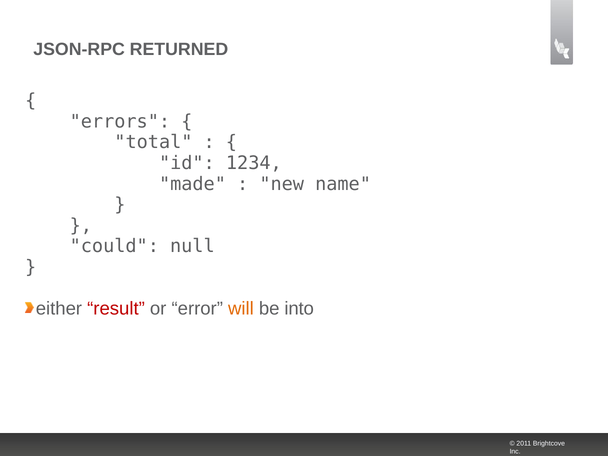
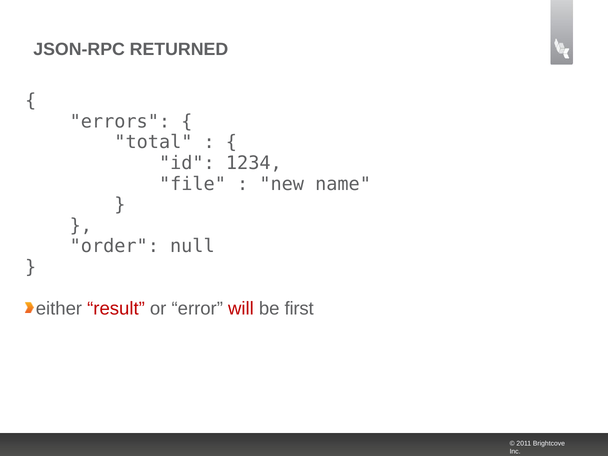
made: made -> file (192, 184)
could: could -> order (114, 246)
will colour: orange -> red (241, 309)
into: into -> first (299, 309)
